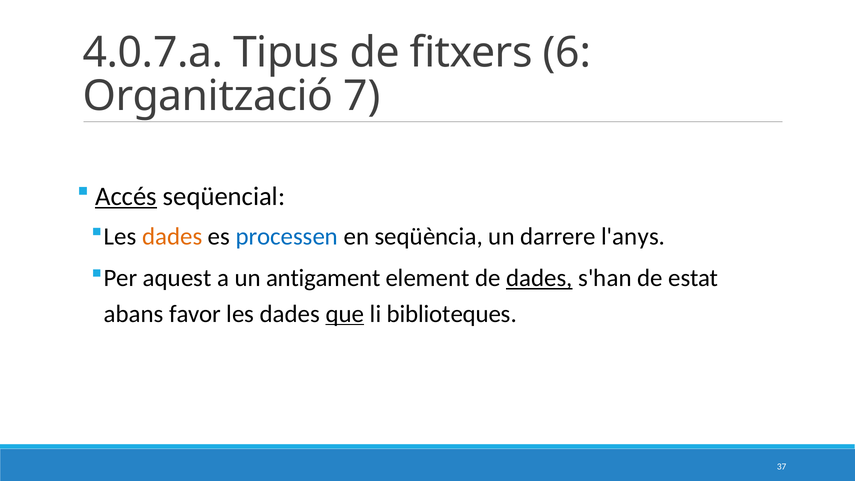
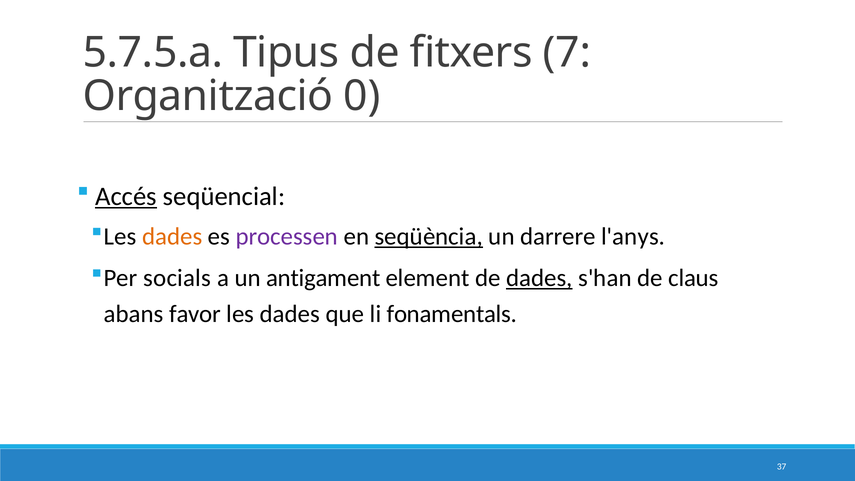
4.0.7.a: 4.0.7.a -> 5.7.5.a (153, 52)
6: 6 -> 7 (567, 52)
7: 7 -> 0 (362, 96)
processen colour: blue -> purple (287, 237)
seqüència underline: none -> present (429, 237)
aquest: aquest -> socials (177, 278)
estat: estat -> claus (693, 278)
que underline: present -> none (345, 314)
biblioteques: biblioteques -> fonamentals (452, 314)
